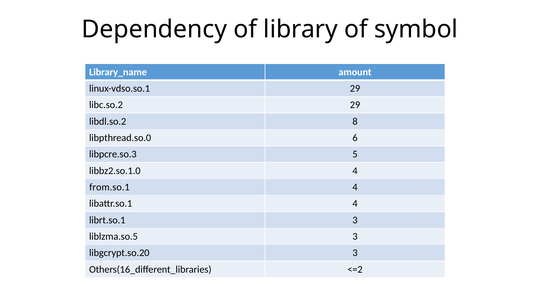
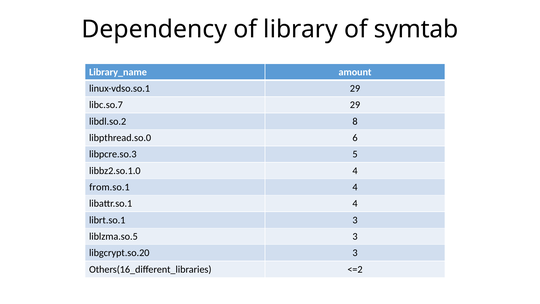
symbol: symbol -> symtab (416, 29)
libc.so.2: libc.so.2 -> libc.so.7 (106, 105)
